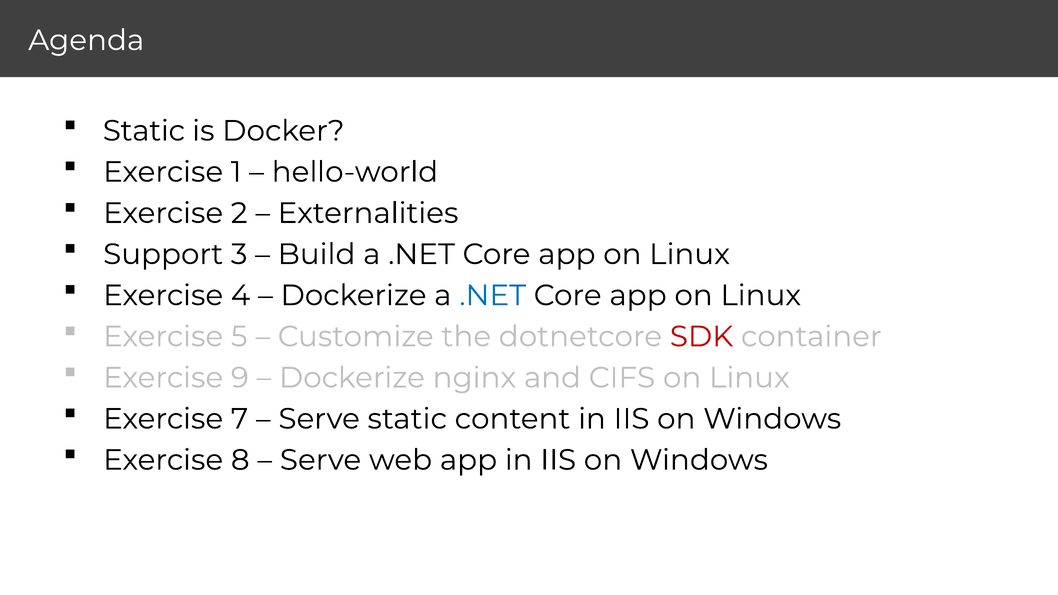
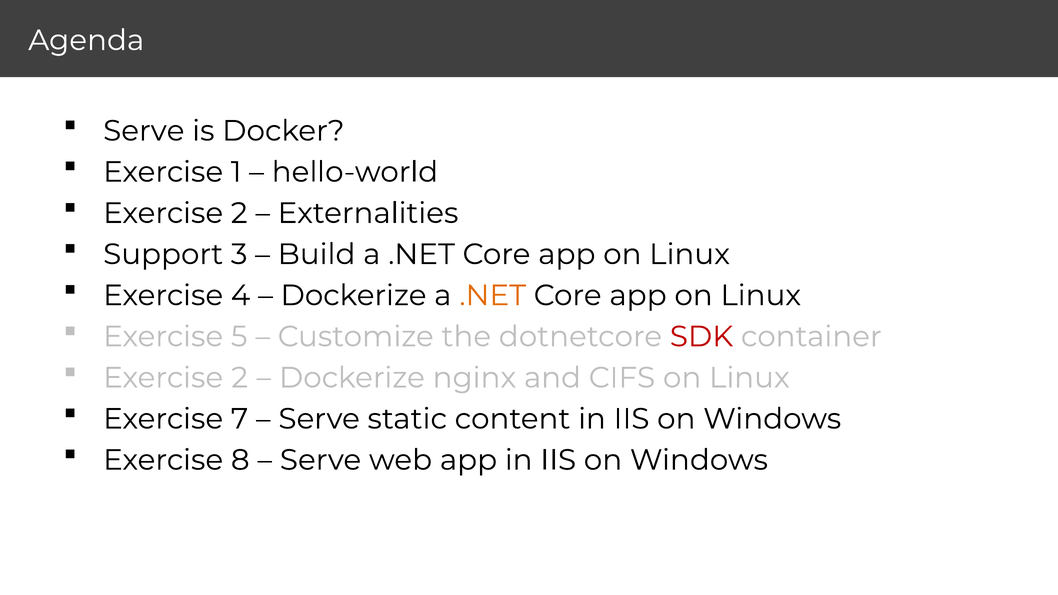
Static: Static -> Serve (144, 131)
.NET colour: blue -> orange (493, 296)
9: 9 -> 2 (240, 378)
